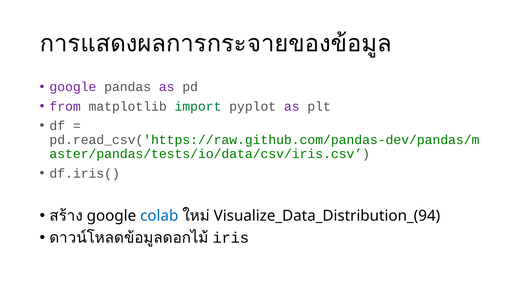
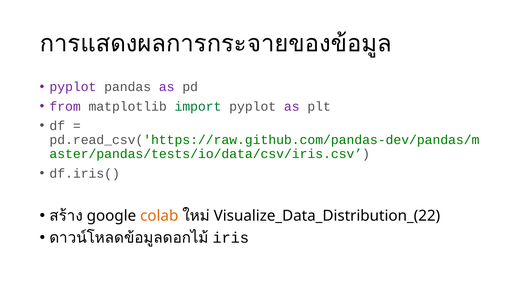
google: google -> pyplot (73, 87)
colab colour: blue -> orange (159, 216)
Visualize_Data_Distribution_(94: Visualize_Data_Distribution_(94 -> Visualize_Data_Distribution_(22 (327, 216)
